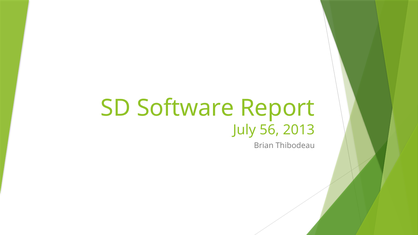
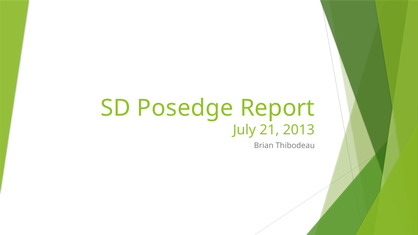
Software: Software -> Posedge (185, 108)
56: 56 -> 21 (269, 130)
